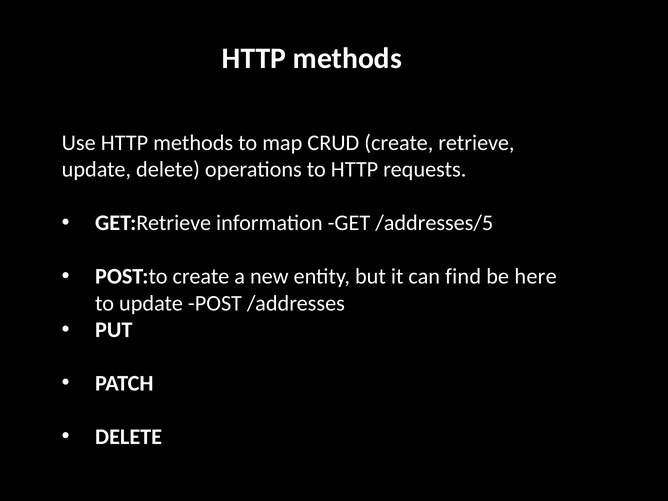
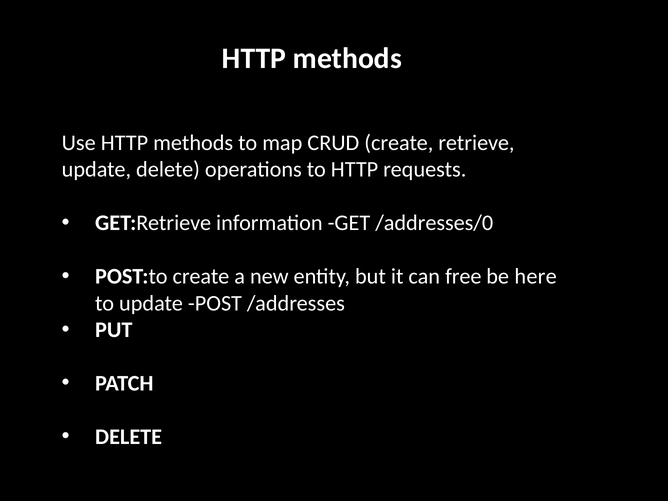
/addresses/5: /addresses/5 -> /addresses/0 (434, 223)
find: find -> free (463, 276)
